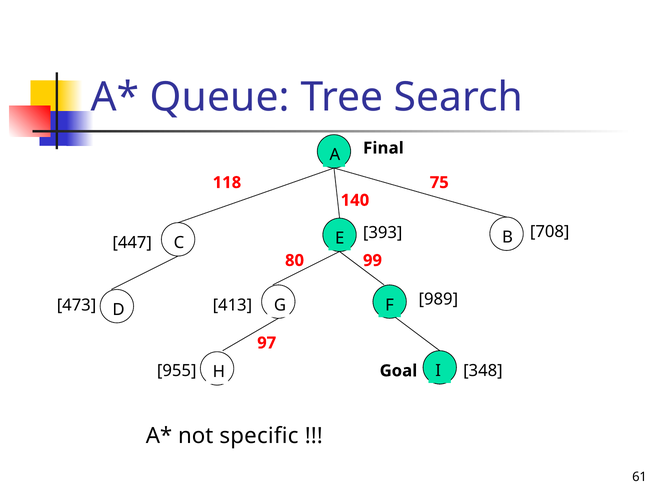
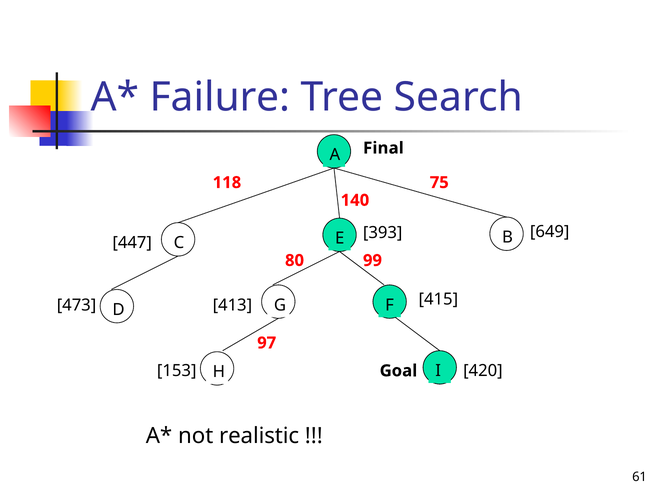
Queue: Queue -> Failure (220, 97)
708: 708 -> 649 (550, 232)
989: 989 -> 415 (438, 299)
955: 955 -> 153 (177, 371)
348: 348 -> 420 (483, 371)
specific: specific -> realistic (259, 436)
